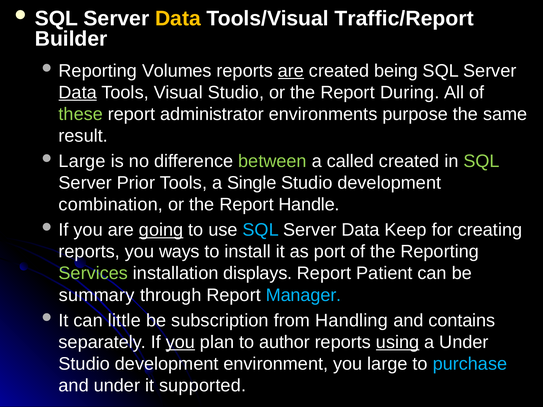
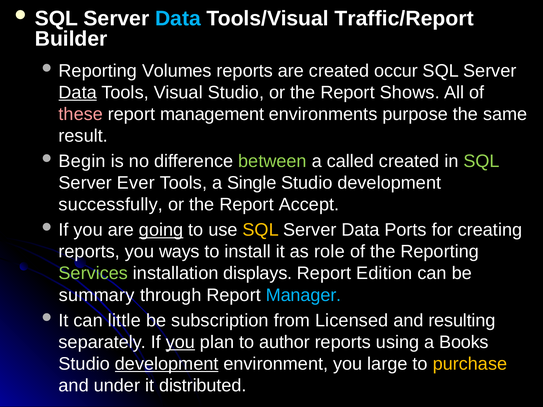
Data colour: yellow -> light blue (178, 19)
are underline: present -> none (291, 71)
being: being -> occur (396, 71)
During: During -> Shows (410, 93)
these colour: light green -> pink (81, 114)
administrator: administrator -> management (212, 114)
Large: Large -> Begin (82, 161)
Prior: Prior -> Ever (136, 183)
combination: combination -> successfully (111, 205)
Handle: Handle -> Accept (309, 205)
SQL colour: light blue -> yellow (261, 230)
Keep: Keep -> Ports (406, 230)
port: port -> role (329, 252)
Patient: Patient -> Edition (384, 274)
Handling: Handling -> Licensed (352, 321)
contains: contains -> resulting (462, 321)
using underline: present -> none (398, 342)
a Under: Under -> Books (464, 342)
development underline: none -> present (167, 364)
purchase colour: light blue -> yellow (470, 364)
supported: supported -> distributed (203, 386)
